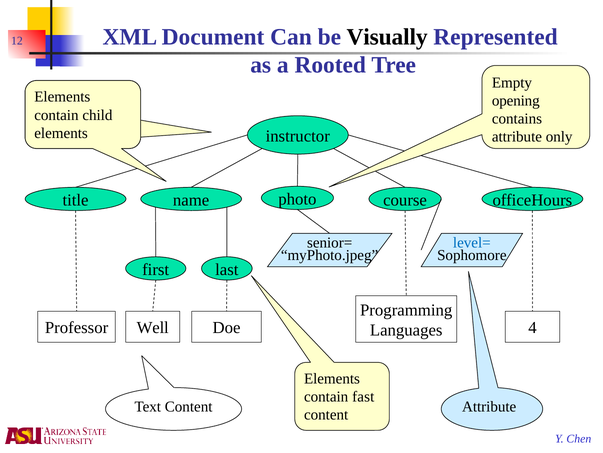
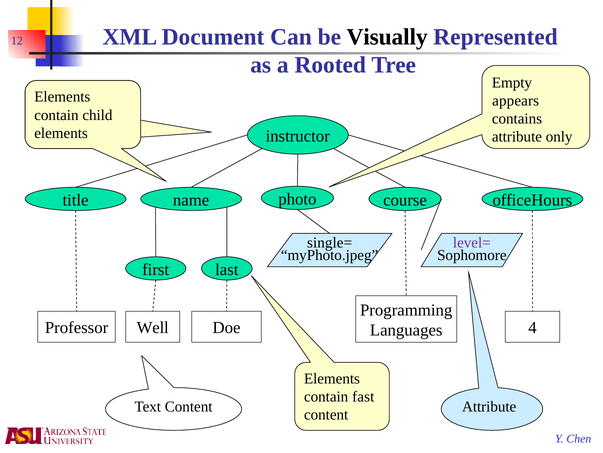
opening: opening -> appears (516, 101)
senior=: senior= -> single= (330, 242)
level= colour: blue -> purple (472, 242)
